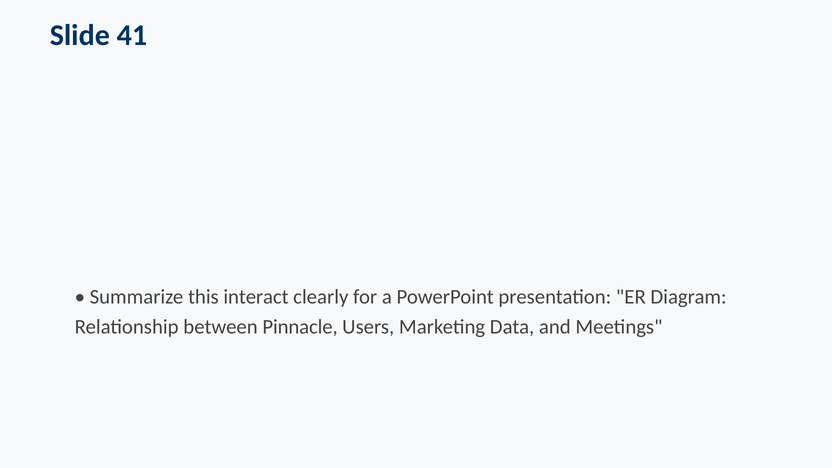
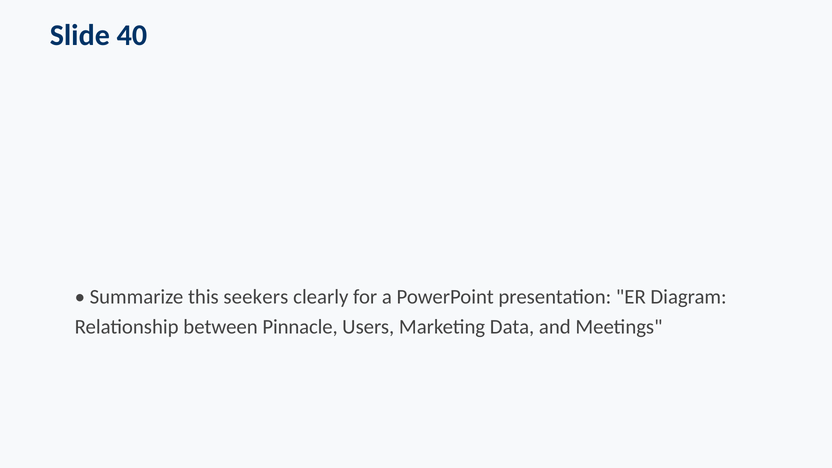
41: 41 -> 40 (132, 35)
interact: interact -> seekers (256, 297)
